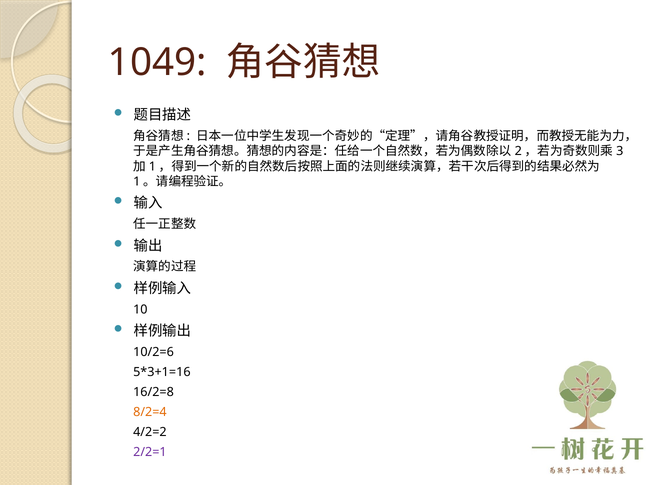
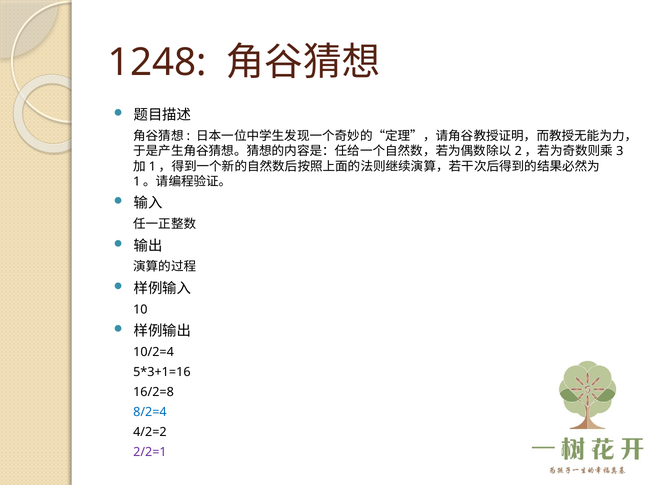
1049: 1049 -> 1248 (157, 63)
10/2=6: 10/2=6 -> 10/2=4 (154, 352)
8/2=4 colour: orange -> blue (150, 412)
